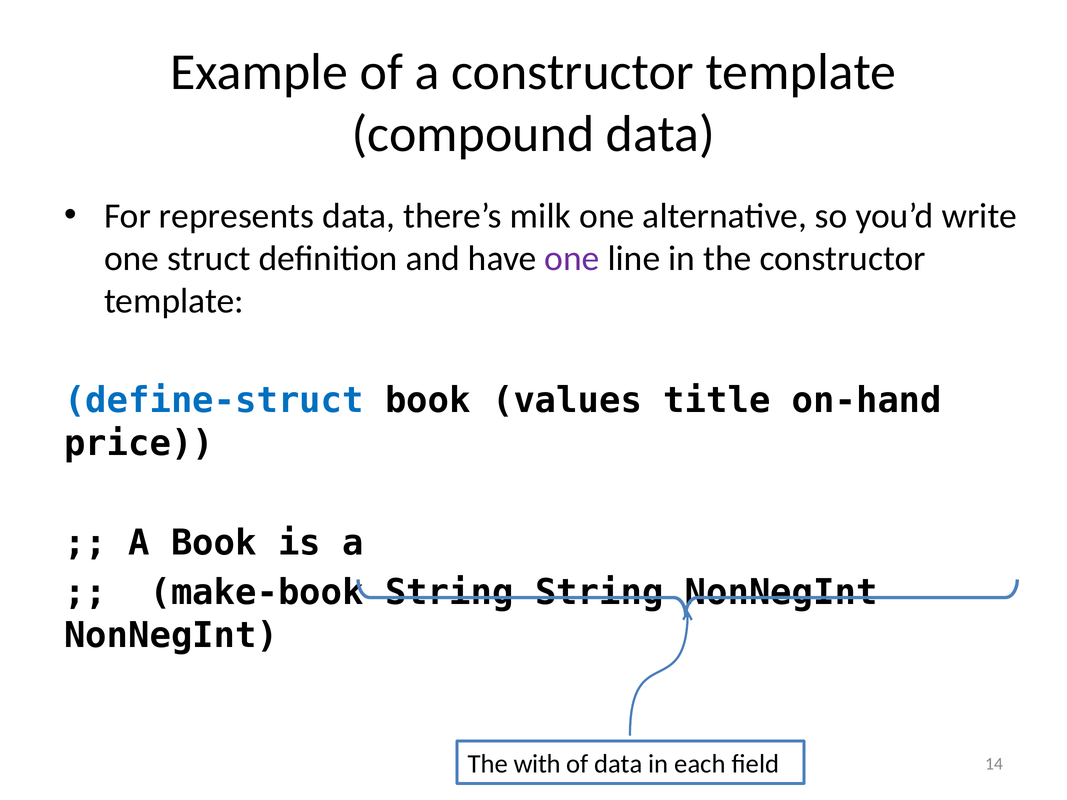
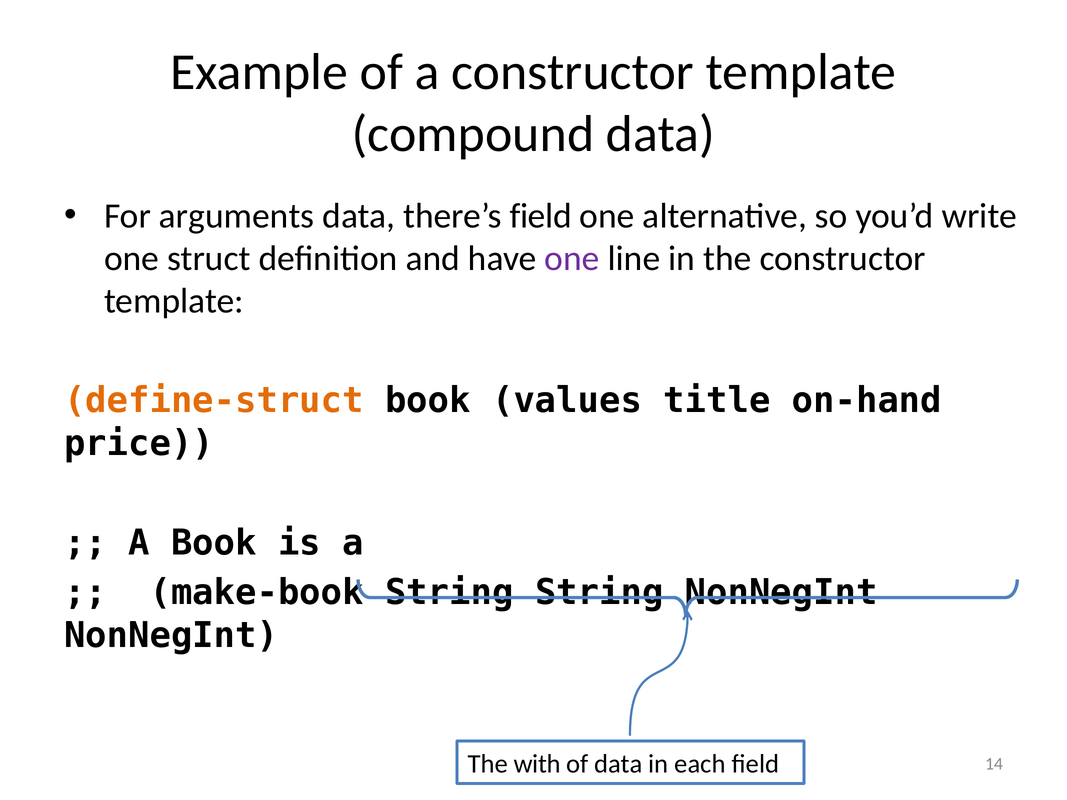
represents: represents -> arguments (237, 216)
there’s milk: milk -> field (541, 216)
define-struct colour: blue -> orange (214, 401)
